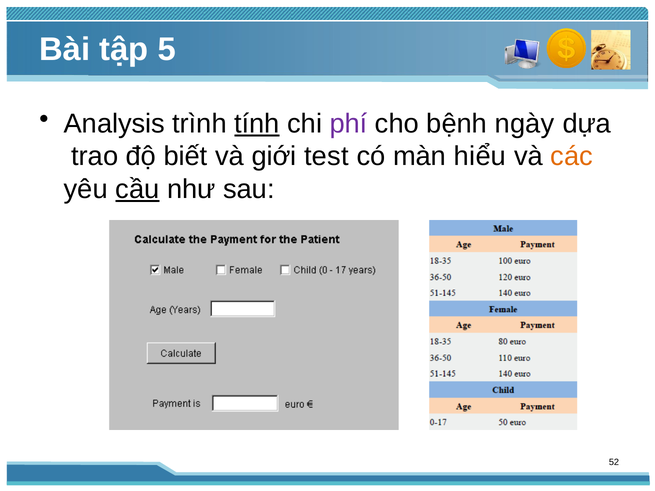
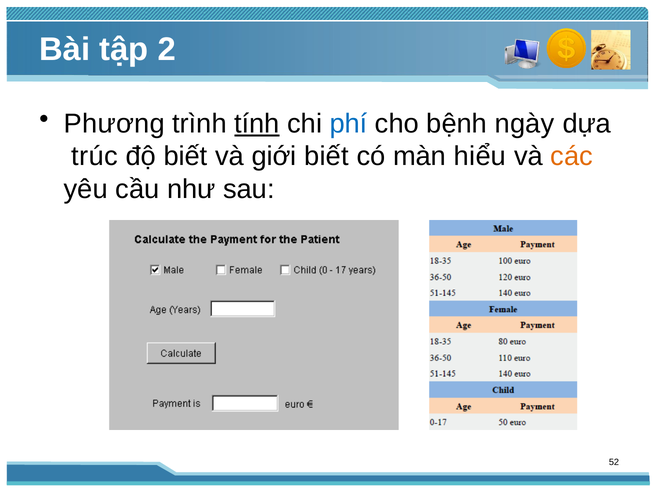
5: 5 -> 2 (167, 50)
Analysis: Analysis -> Phương (114, 124)
phí colour: purple -> blue (349, 124)
trao: trao -> trúc (95, 157)
giới test: test -> biết (327, 157)
cầu underline: present -> none (137, 189)
